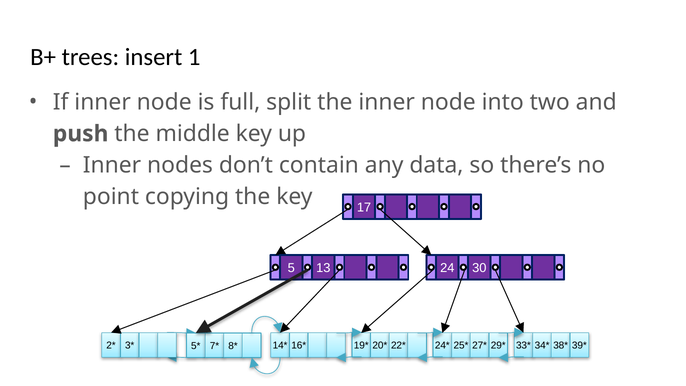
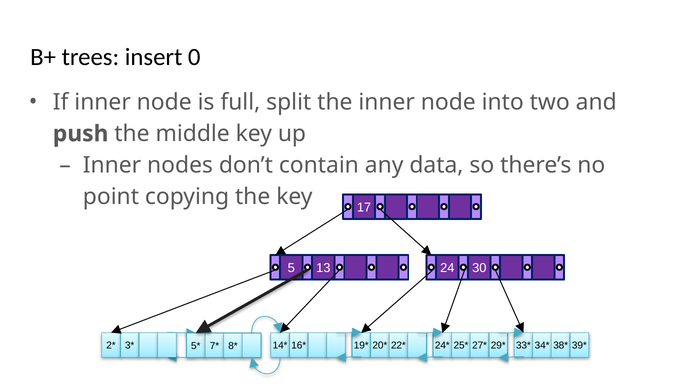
1: 1 -> 0 (194, 57)
